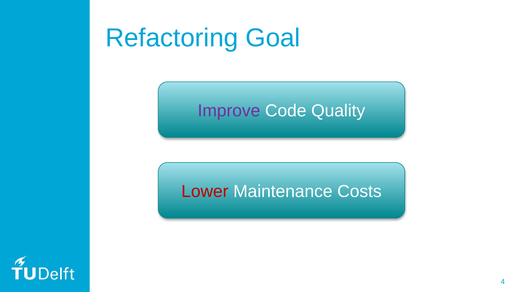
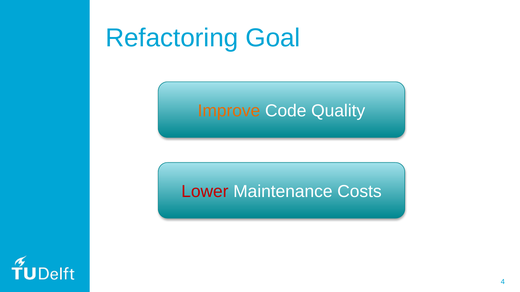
Improve colour: purple -> orange (229, 111)
